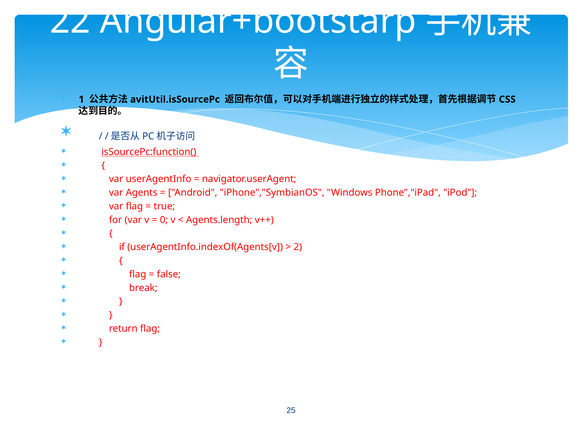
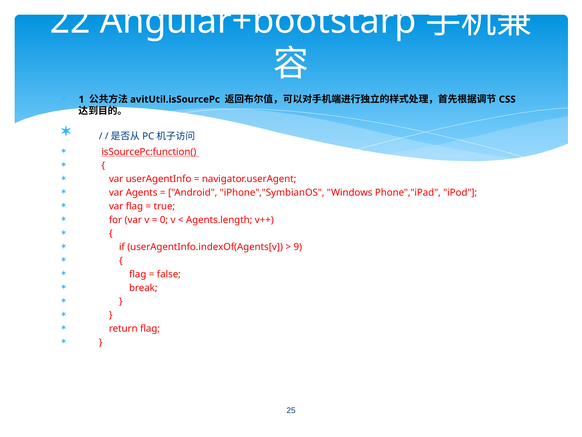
2: 2 -> 9 (298, 247)
